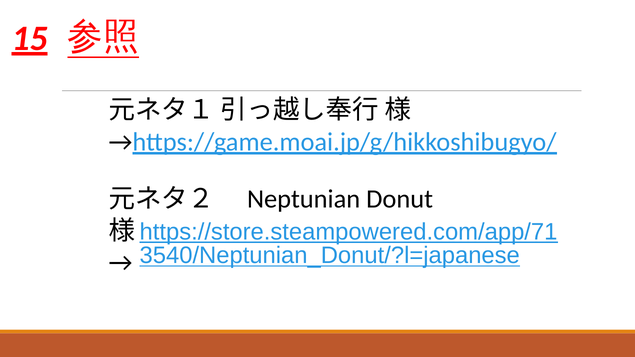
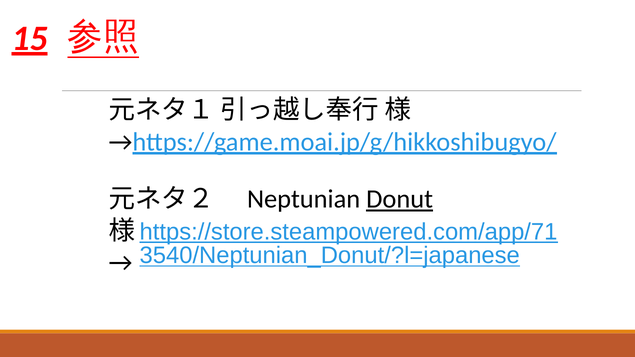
Donut underline: none -> present (400, 199)
